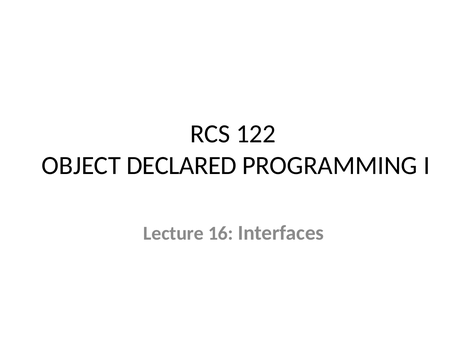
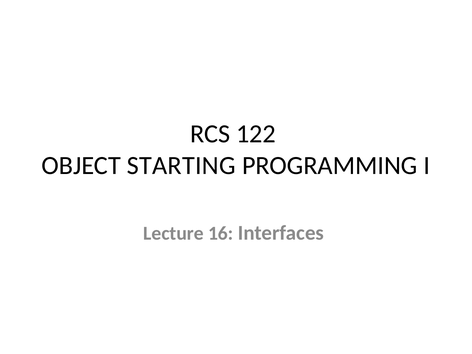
DECLARED: DECLARED -> STARTING (181, 165)
